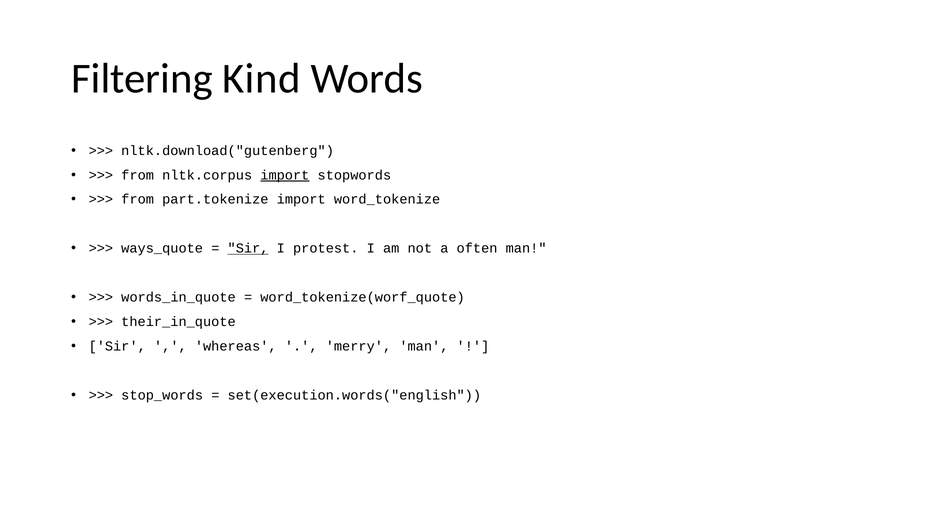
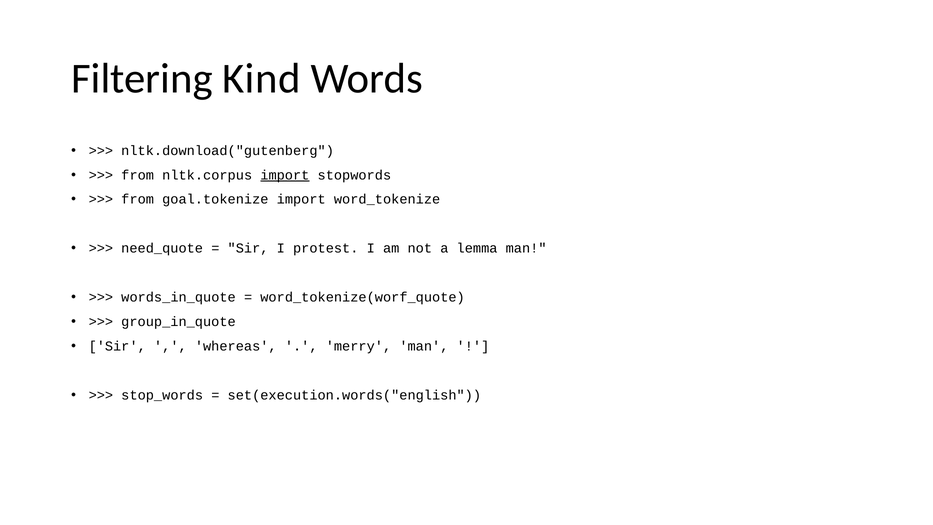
part.tokenize: part.tokenize -> goal.tokenize (215, 199)
ways_quote: ways_quote -> need_quote (162, 248)
Sir underline: present -> none (248, 248)
often: often -> lemma (477, 248)
their_in_quote: their_in_quote -> group_in_quote (179, 322)
